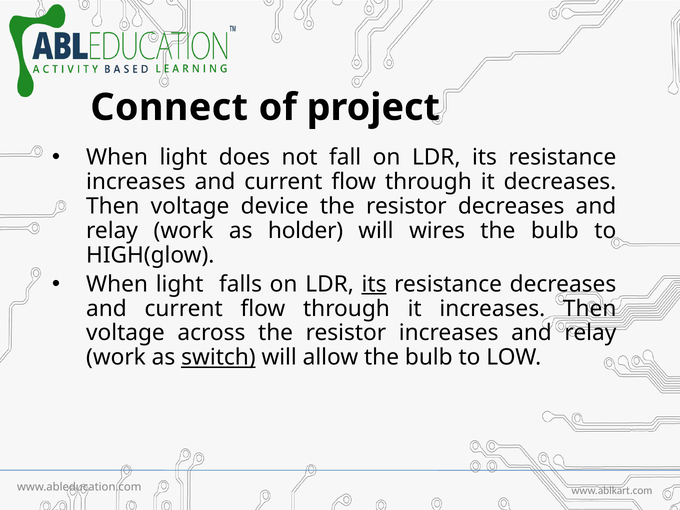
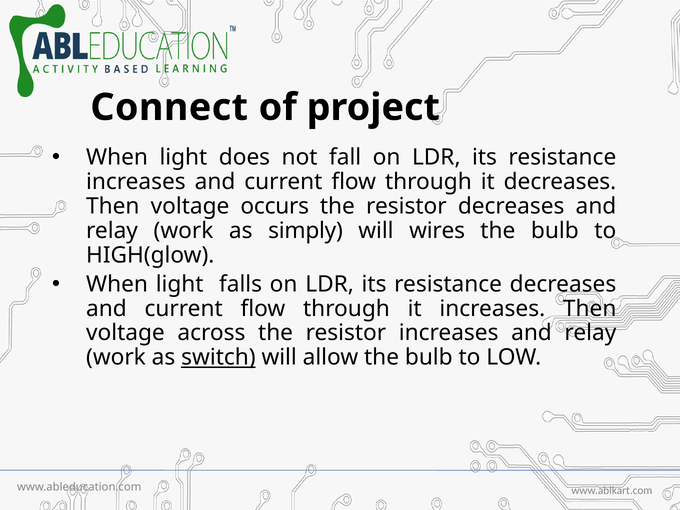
device: device -> occurs (275, 206)
holder: holder -> simply (306, 231)
its underline: present -> none (374, 284)
